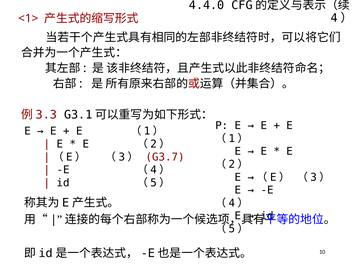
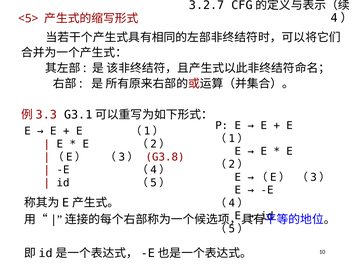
4.4.0: 4.4.0 -> 3.2.7 (207, 5)
<1>: <1> -> <5> (28, 18)
G3.7: G3.7 -> G3.8 (165, 157)
